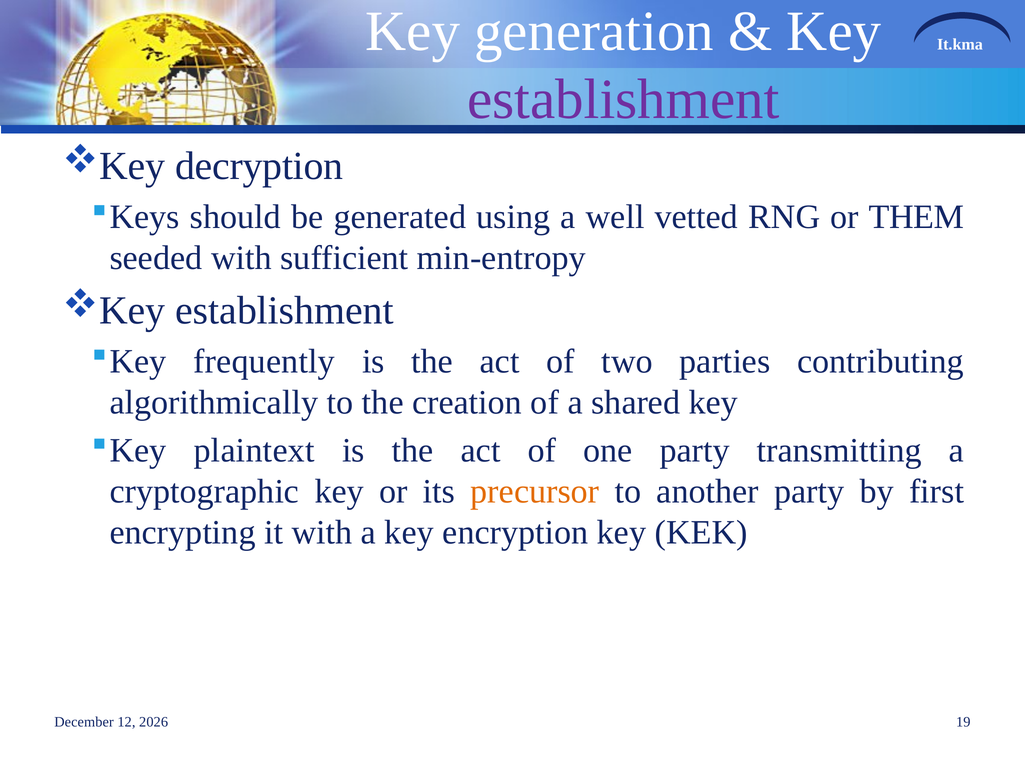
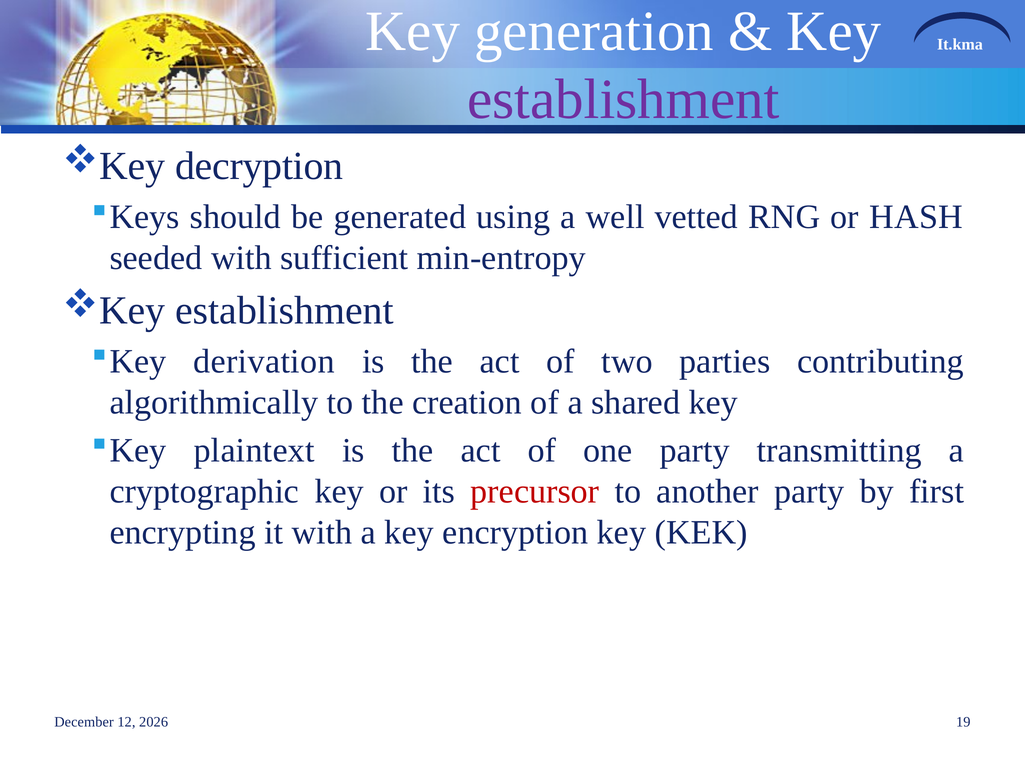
THEM: THEM -> HASH (916, 217)
frequently: frequently -> derivation (264, 362)
precursor colour: orange -> red (535, 491)
